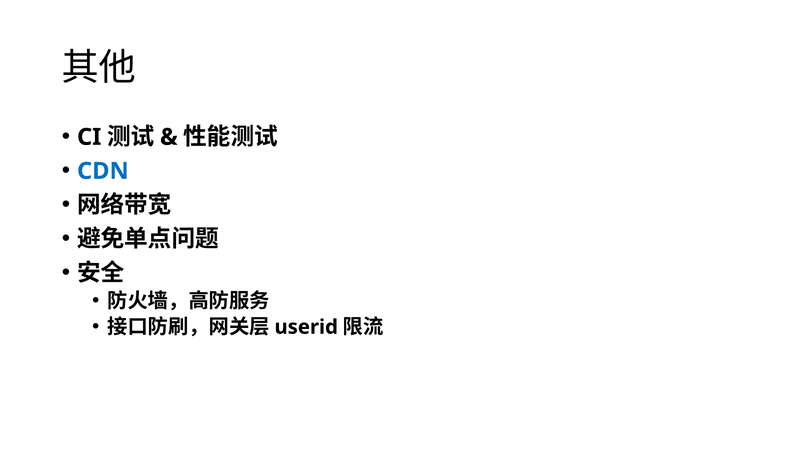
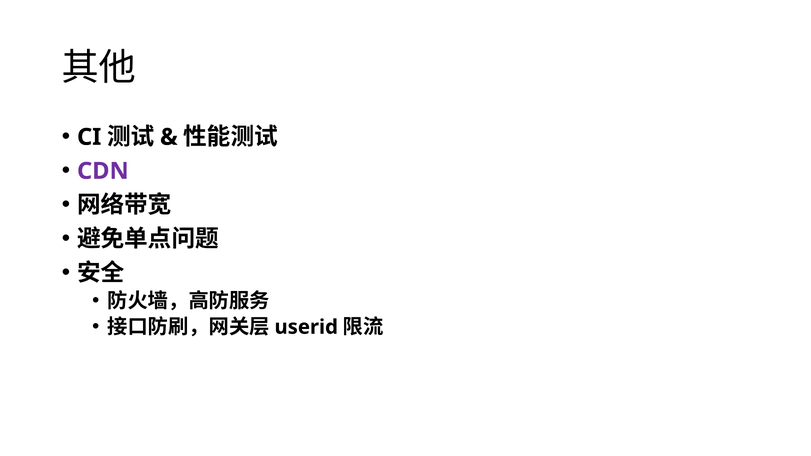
CDN colour: blue -> purple (103, 171)
